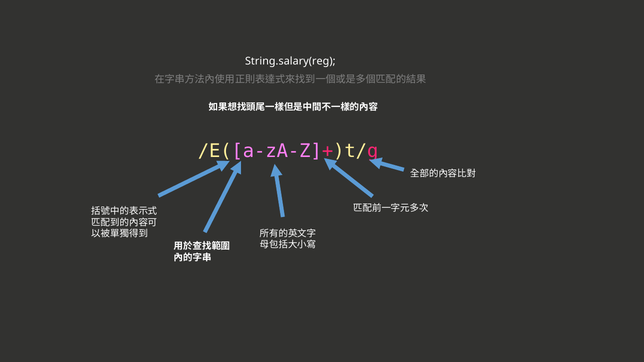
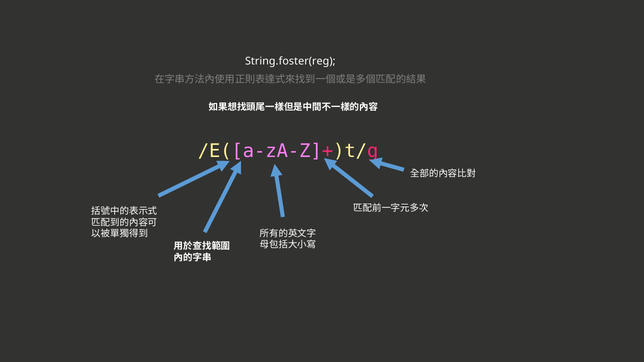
String.salary(reg: String.salary(reg -> String.foster(reg (290, 61)
